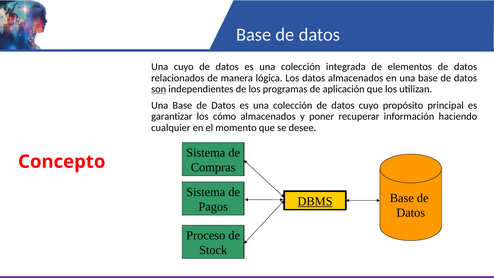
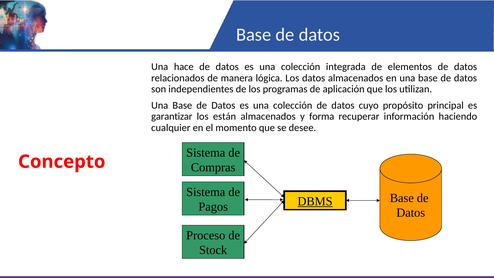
Una cuyo: cuyo -> hace (184, 67)
son underline: present -> none (159, 89)
cómo: cómo -> están (225, 116)
poner: poner -> forma (322, 116)
